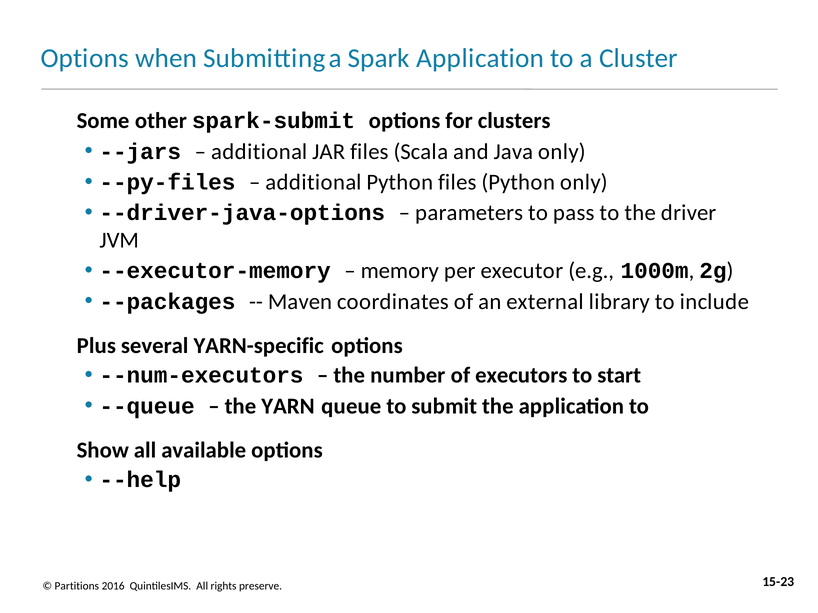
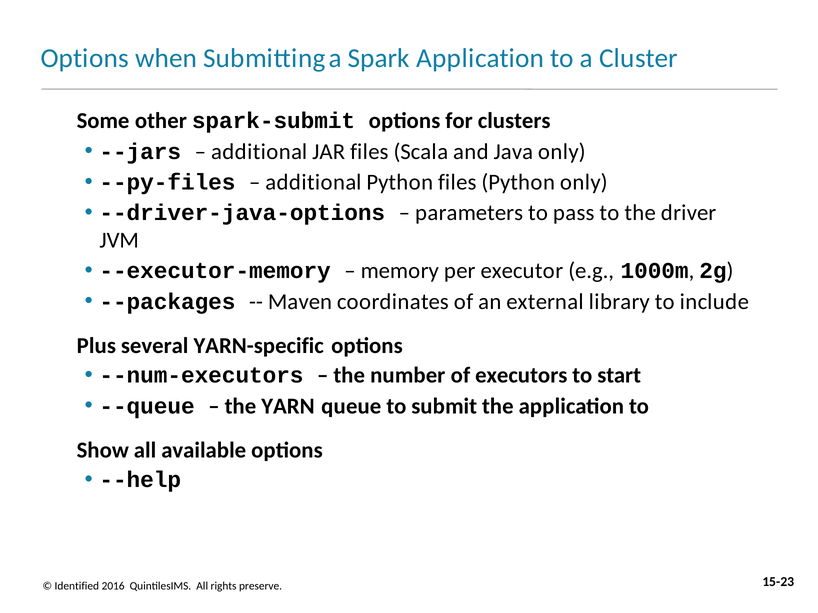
Partitions: Partitions -> Identified (77, 587)
